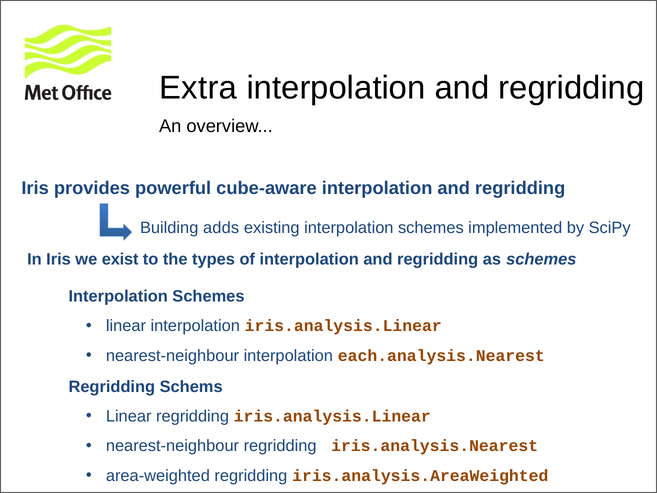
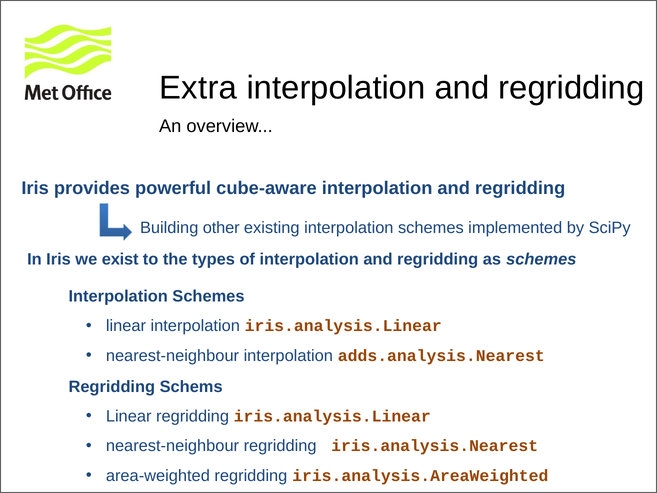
adds: adds -> other (221, 228)
each.analysis.Nearest: each.analysis.Nearest -> adds.analysis.Nearest (441, 355)
